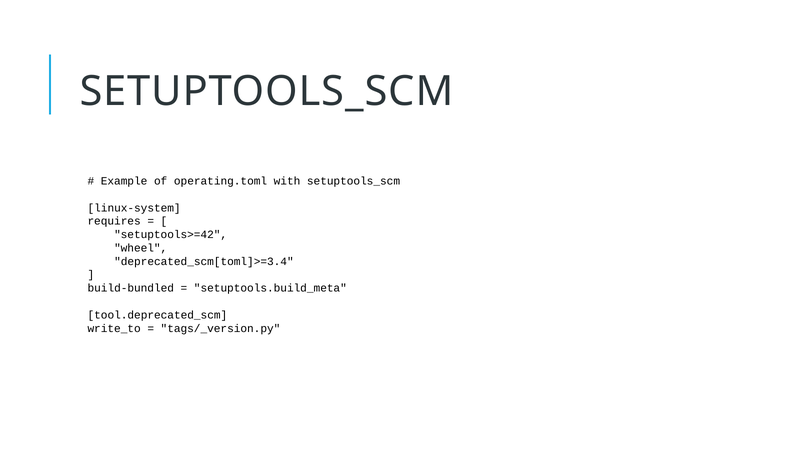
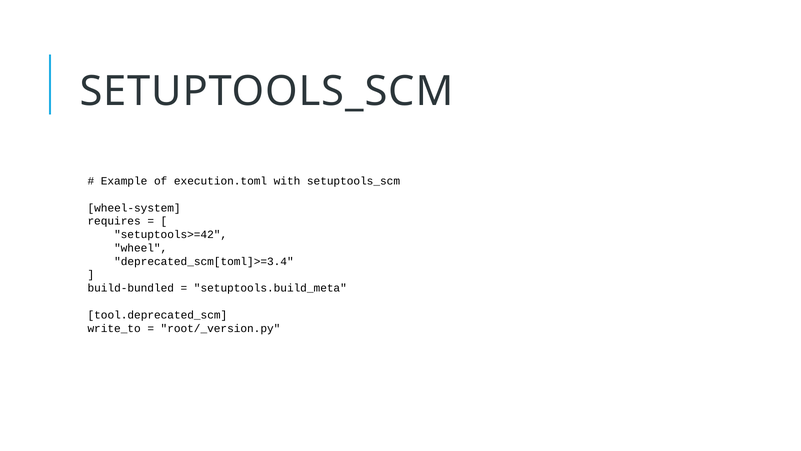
operating.toml: operating.toml -> execution.toml (221, 181)
linux-system: linux-system -> wheel-system (134, 208)
tags/_version.py: tags/_version.py -> root/_version.py (220, 328)
